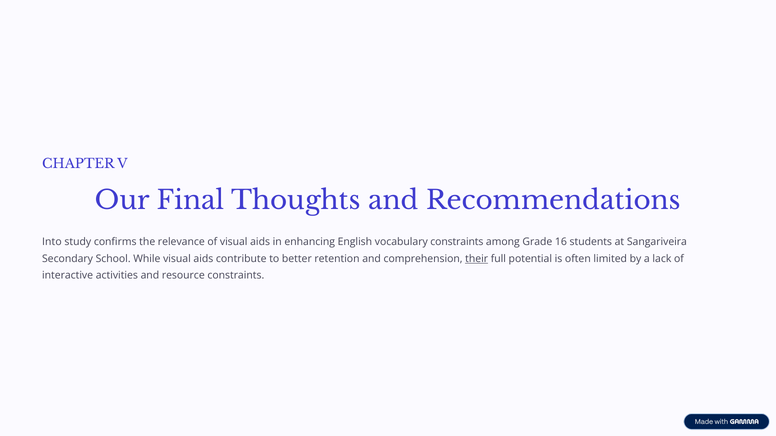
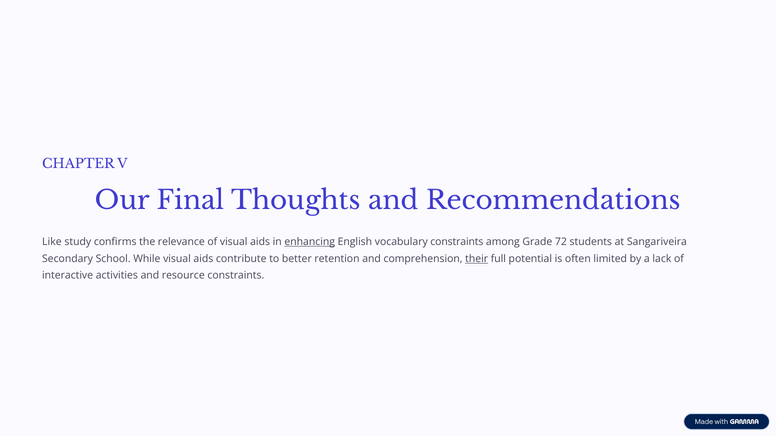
Into: Into -> Like (52, 242)
enhancing underline: none -> present (310, 242)
16: 16 -> 72 (561, 242)
